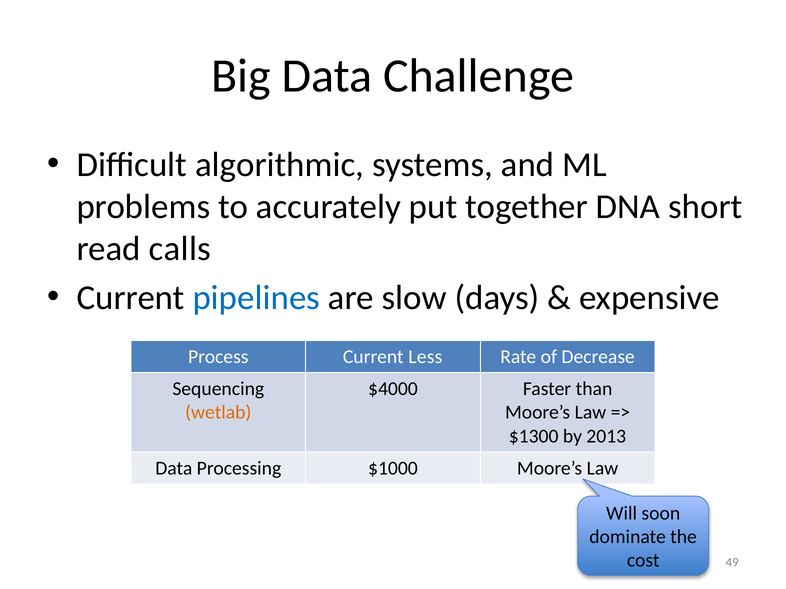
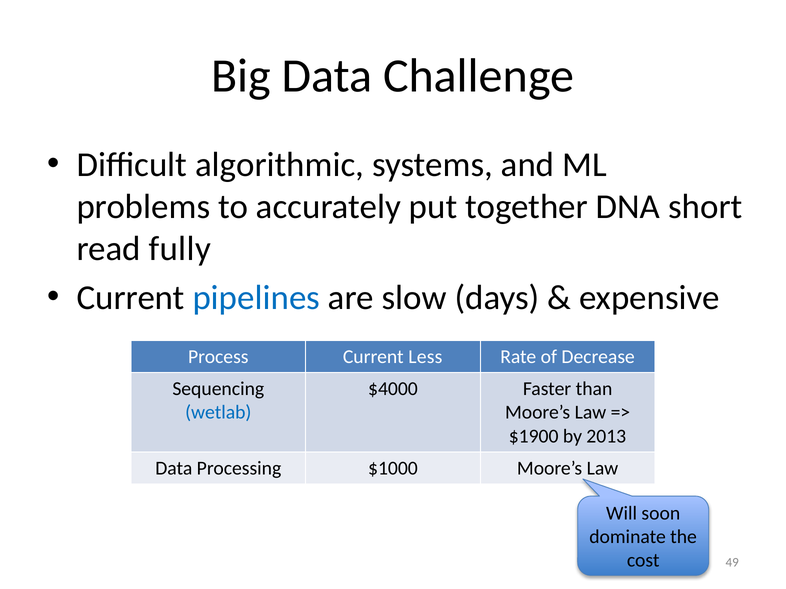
calls: calls -> fully (180, 249)
wetlab colour: orange -> blue (218, 413)
$1300: $1300 -> $1900 (534, 437)
